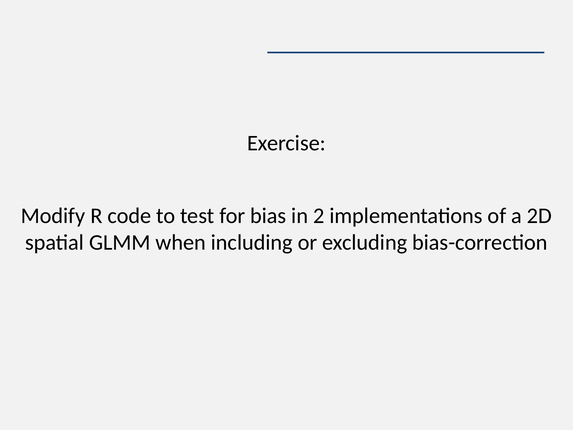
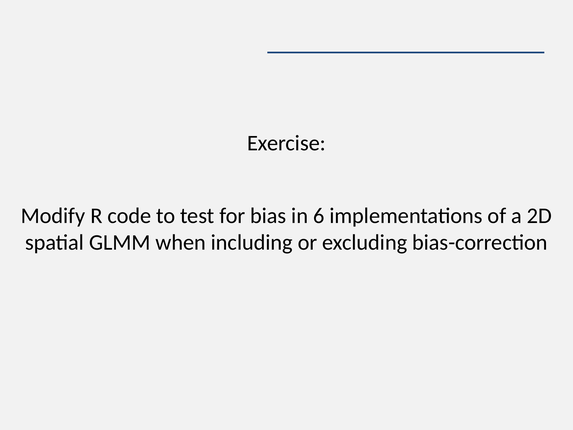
2: 2 -> 6 (319, 216)
